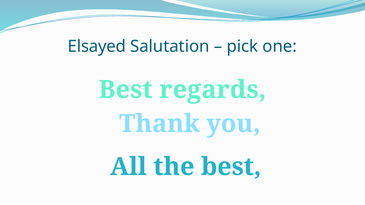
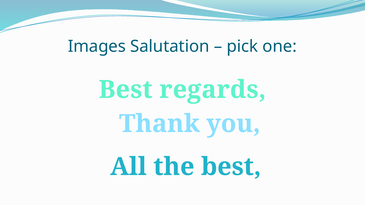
Elsayed: Elsayed -> Images (97, 46)
